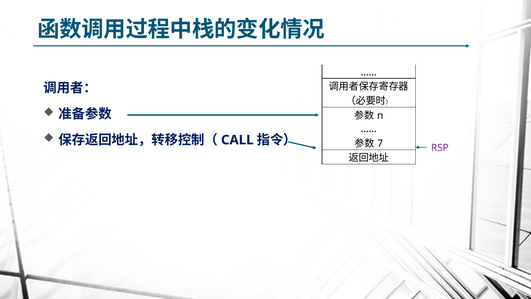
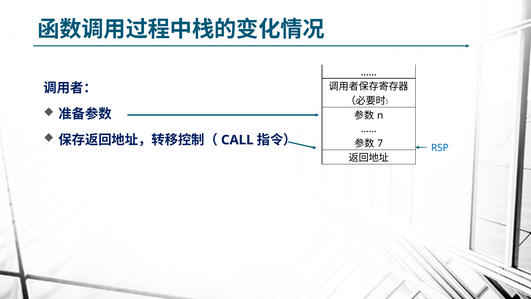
RSP colour: purple -> blue (440, 148)
